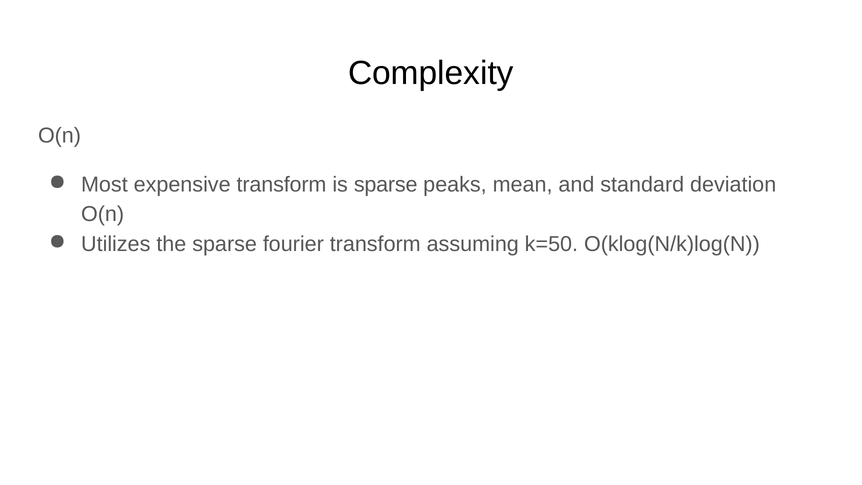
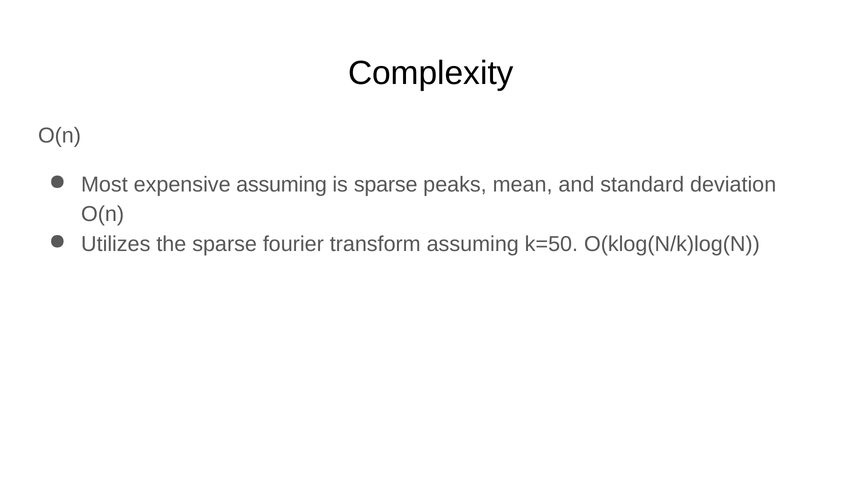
expensive transform: transform -> assuming (282, 184)
